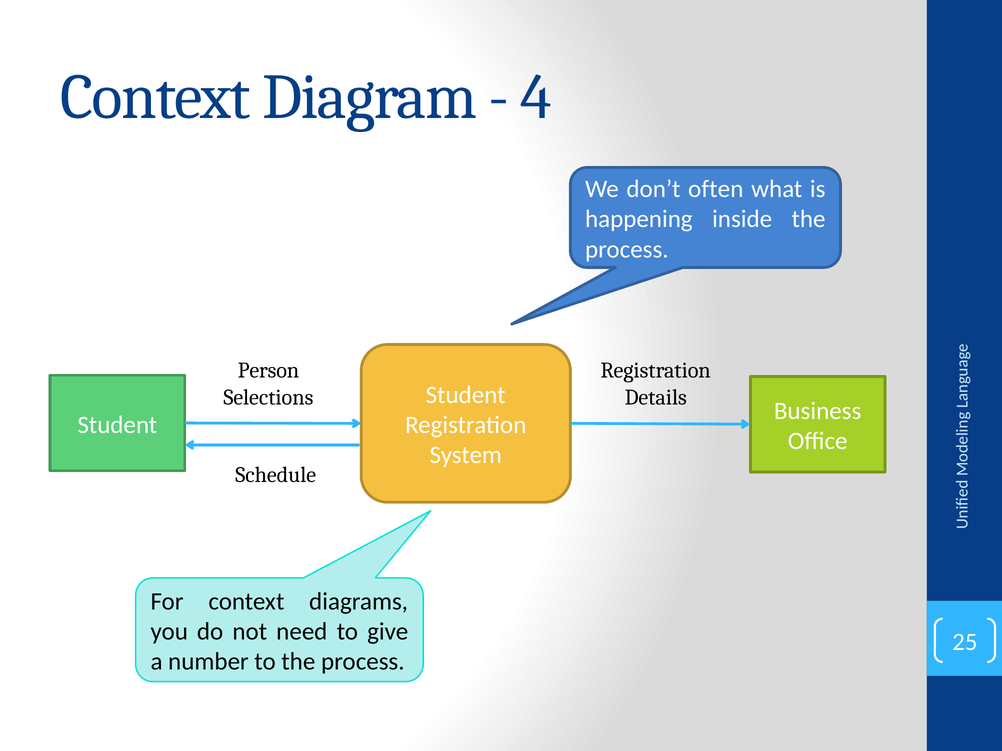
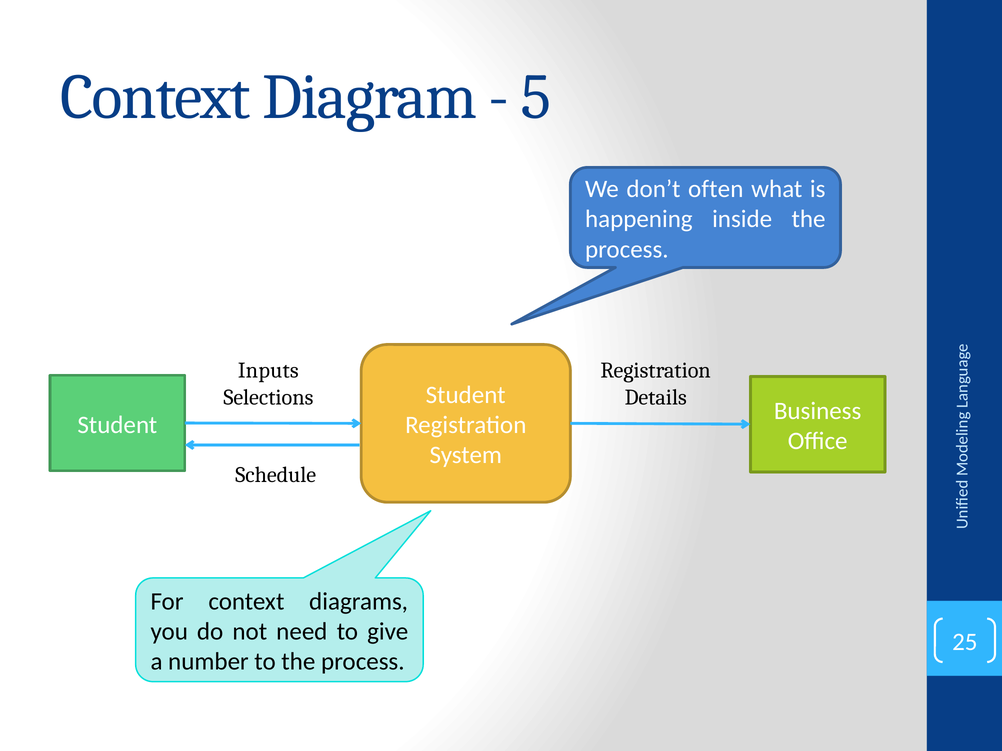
4: 4 -> 5 (536, 97)
Person: Person -> Inputs (268, 371)
